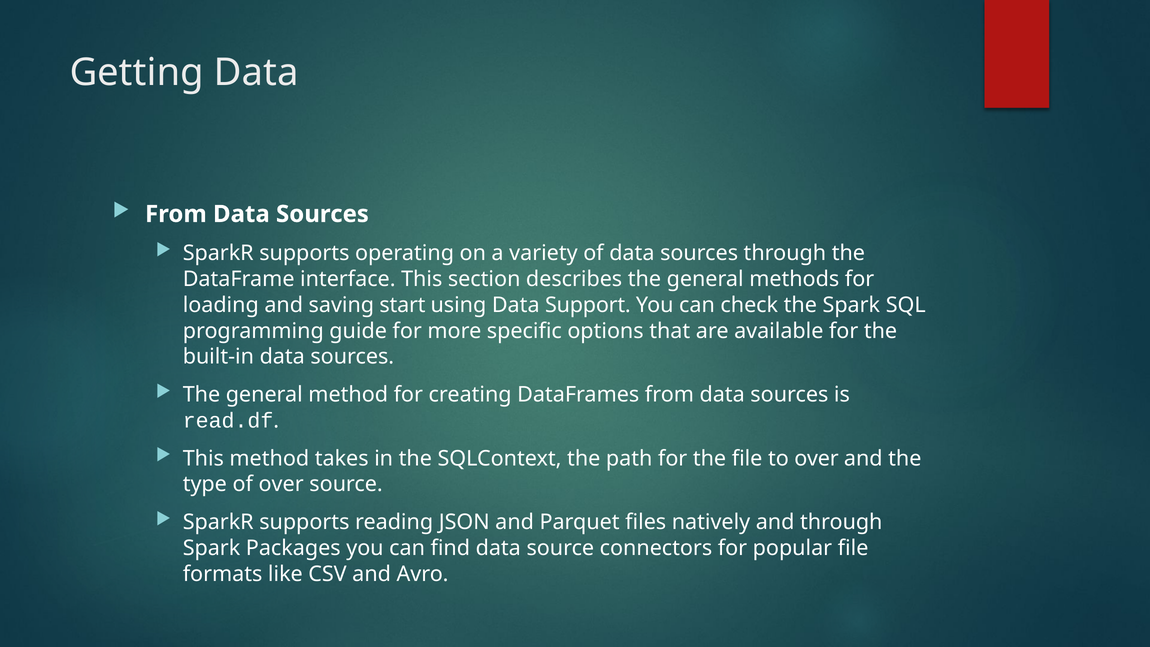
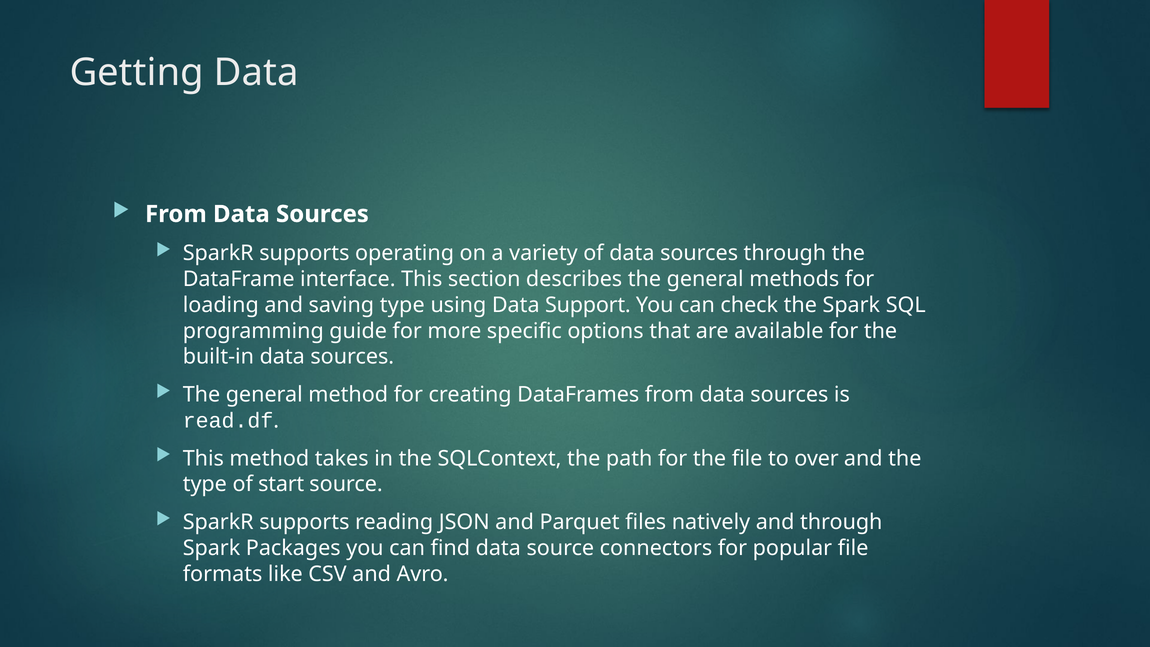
saving start: start -> type (402, 305)
of over: over -> start (281, 484)
